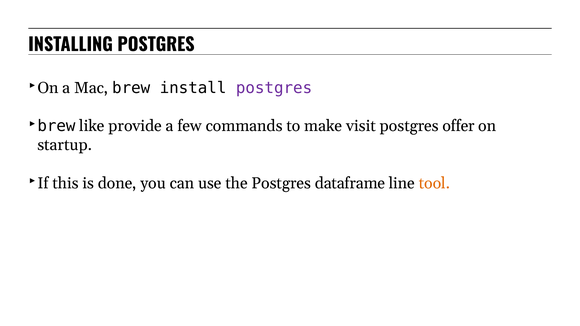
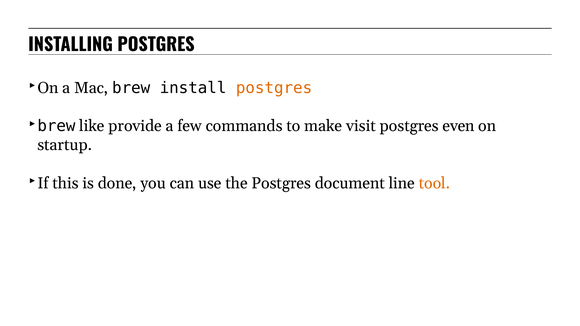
postgres colour: purple -> orange (274, 88)
offer: offer -> even (459, 126)
dataframe: dataframe -> document (350, 183)
